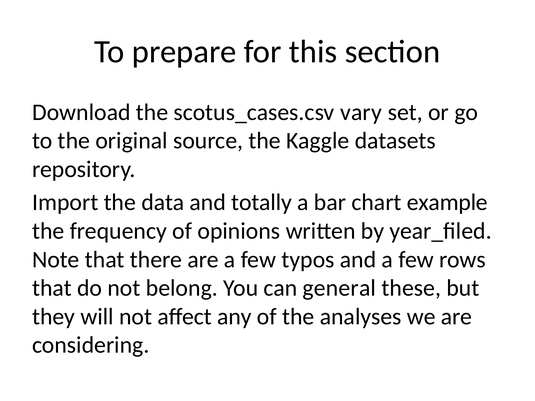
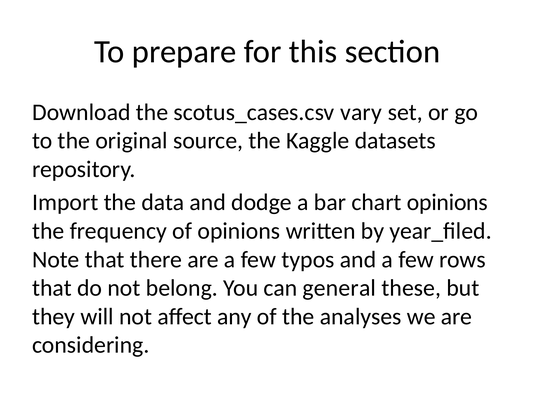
totally: totally -> dodge (262, 203)
chart example: example -> opinions (447, 203)
